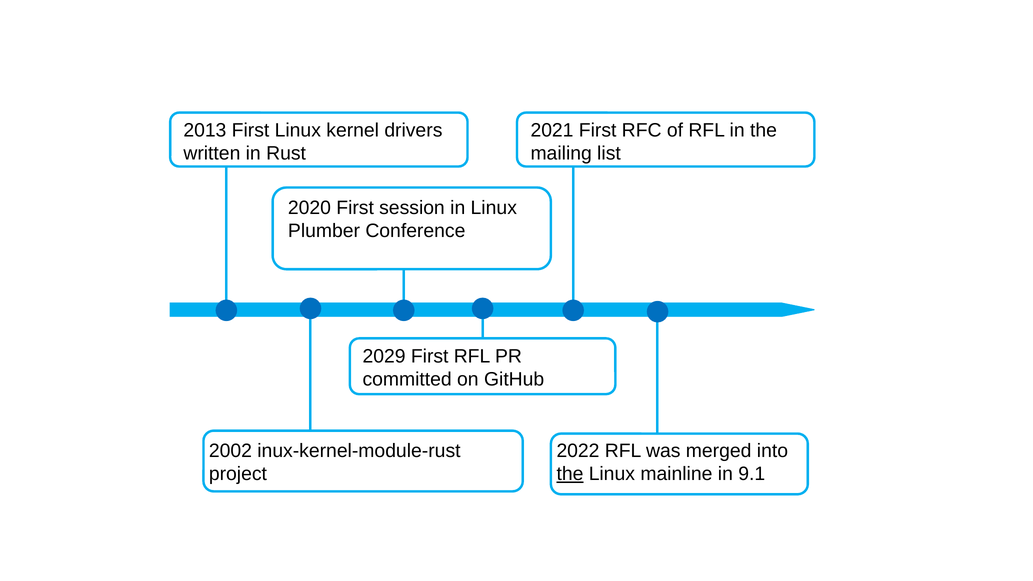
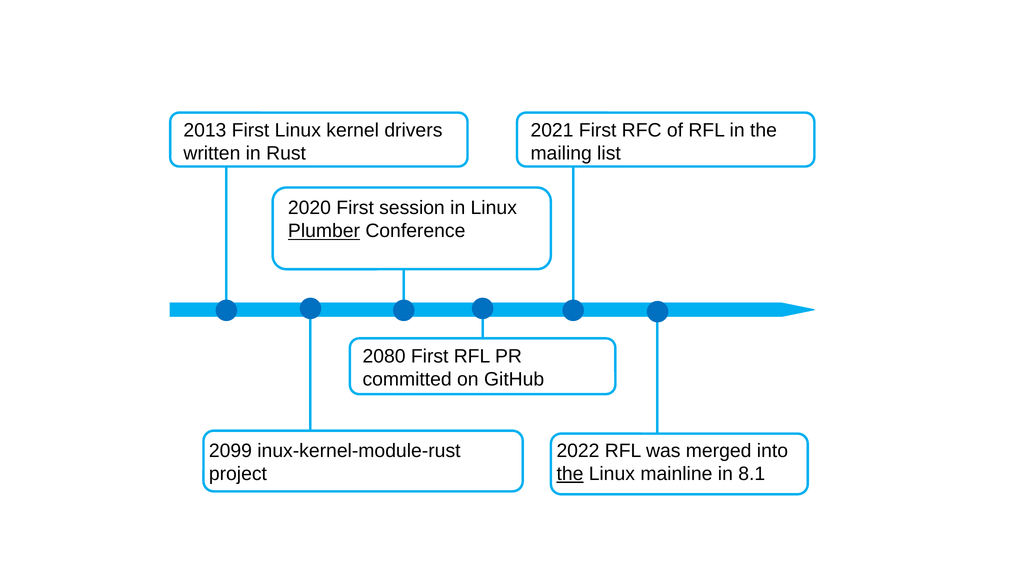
Plumber underline: none -> present (324, 231)
2029: 2029 -> 2080 (384, 356)
2002: 2002 -> 2099 (230, 451)
9.1: 9.1 -> 8.1 (752, 474)
